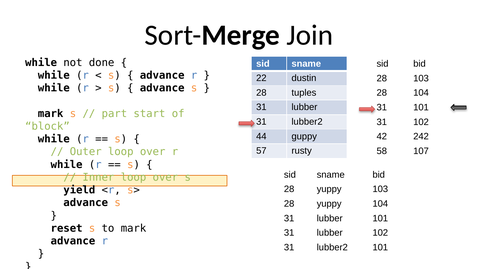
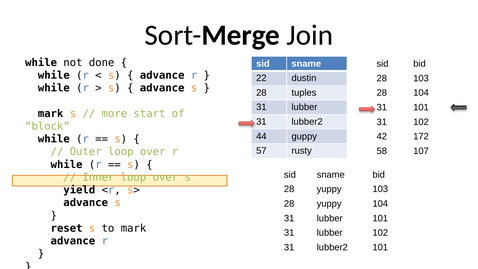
part: part -> more (114, 114)
242: 242 -> 172 (421, 136)
